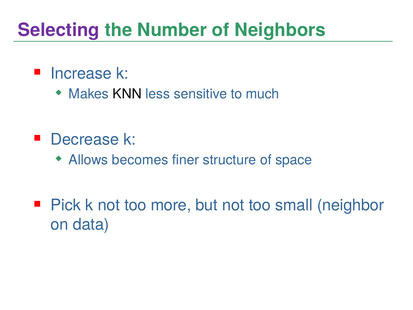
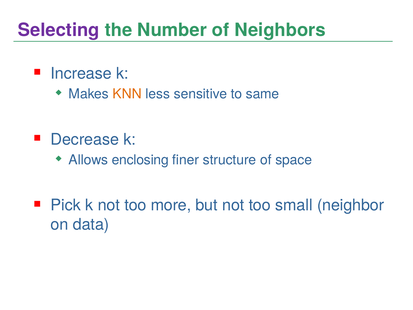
KNN colour: black -> orange (127, 94)
much: much -> same (263, 94)
becomes: becomes -> enclosing (140, 160)
